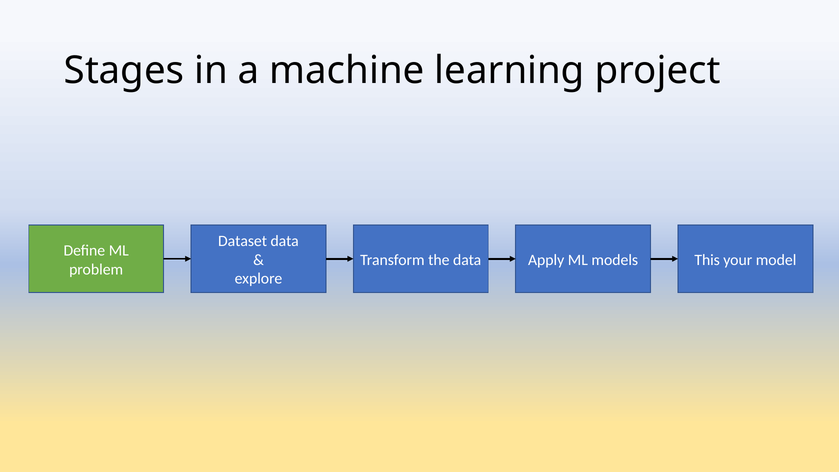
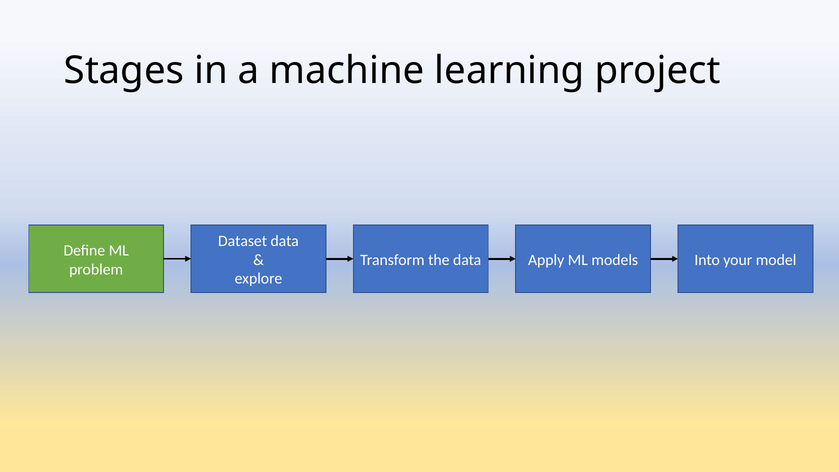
This: This -> Into (707, 260)
